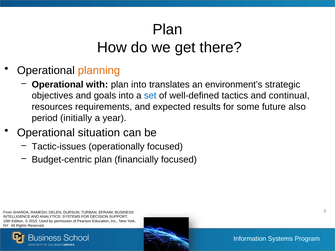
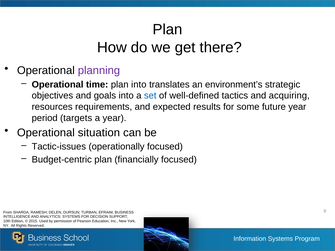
planning colour: orange -> purple (99, 71)
with: with -> time (97, 85)
continual: continual -> acquiring (289, 96)
future also: also -> year (297, 107)
initially: initially -> targets (76, 118)
